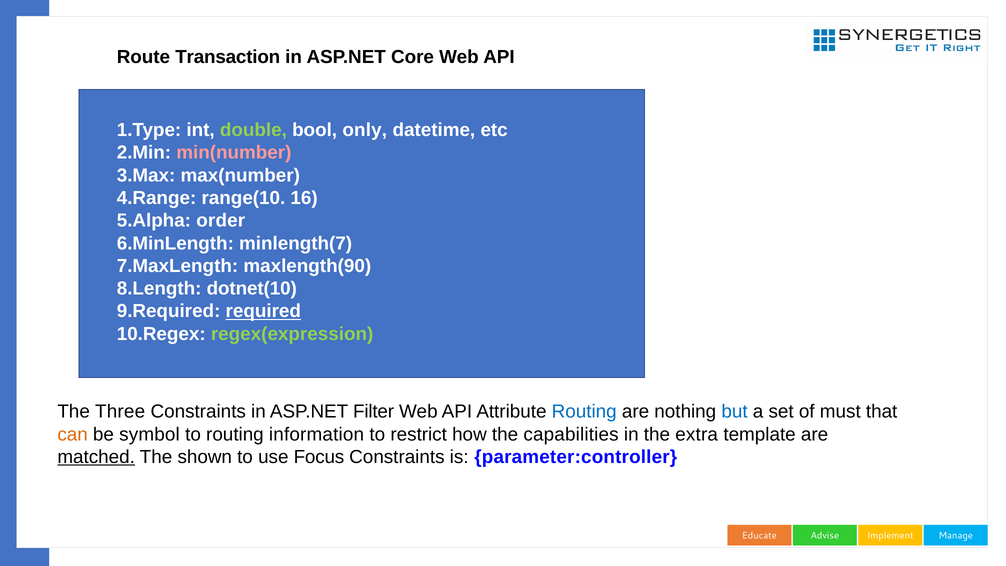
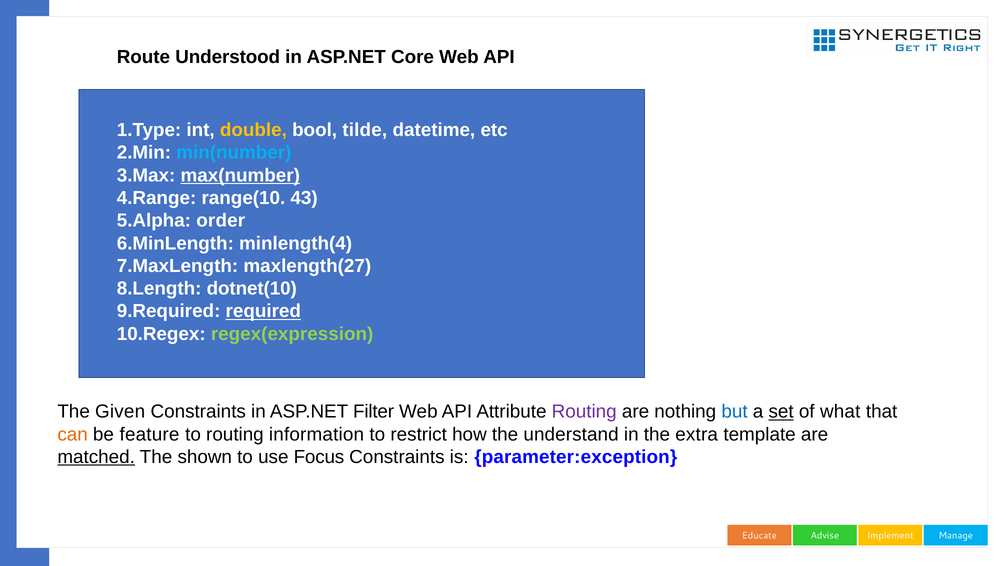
Transaction: Transaction -> Understood (228, 57)
double colour: light green -> yellow (253, 130)
only: only -> tilde (365, 130)
min(number colour: pink -> light blue (234, 153)
max(number underline: none -> present (240, 175)
16: 16 -> 43 (304, 198)
minlength(7: minlength(7 -> minlength(4 (296, 243)
maxlength(90: maxlength(90 -> maxlength(27 (307, 266)
Three: Three -> Given (120, 412)
Routing colour: blue -> purple (584, 412)
set underline: none -> present (781, 412)
must: must -> what (840, 412)
symbol: symbol -> feature (149, 434)
capabilities: capabilities -> understand (571, 434)
parameter:controller: parameter:controller -> parameter:exception (576, 457)
